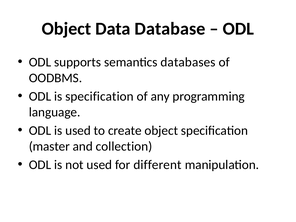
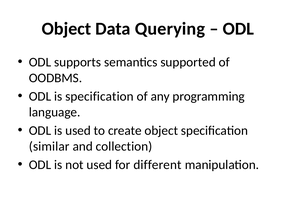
Database: Database -> Querying (170, 29)
databases: databases -> supported (188, 62)
master: master -> similar (49, 146)
